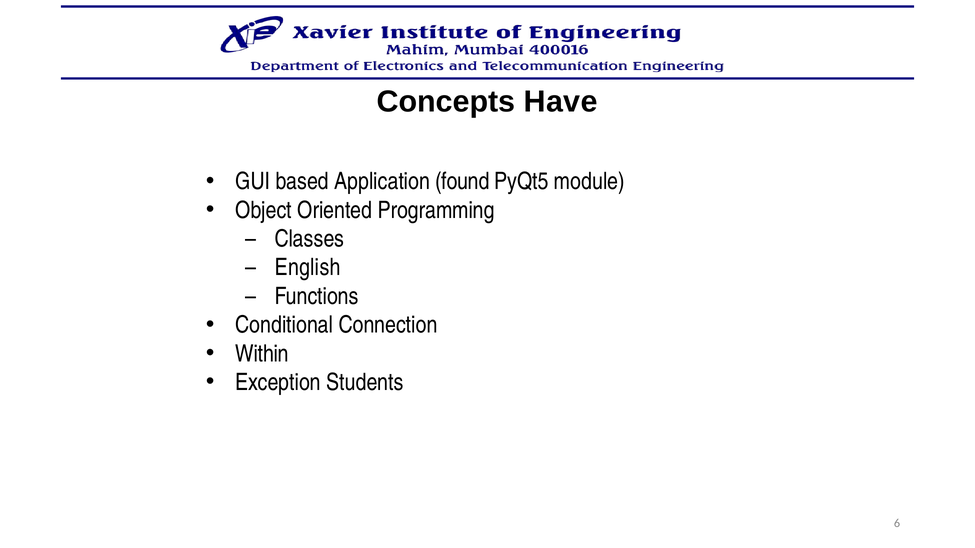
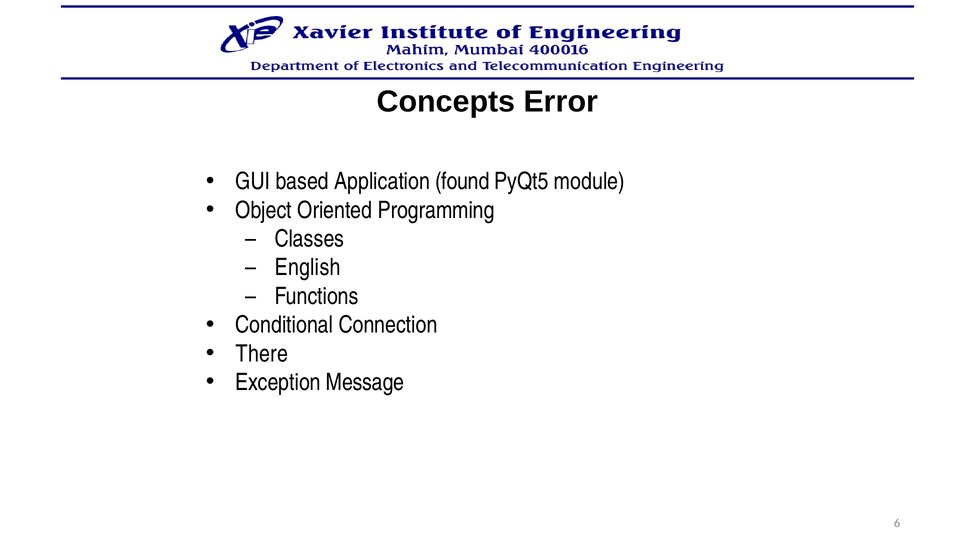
Have: Have -> Error (561, 102)
Within: Within -> There (262, 354)
Students: Students -> Message (365, 383)
